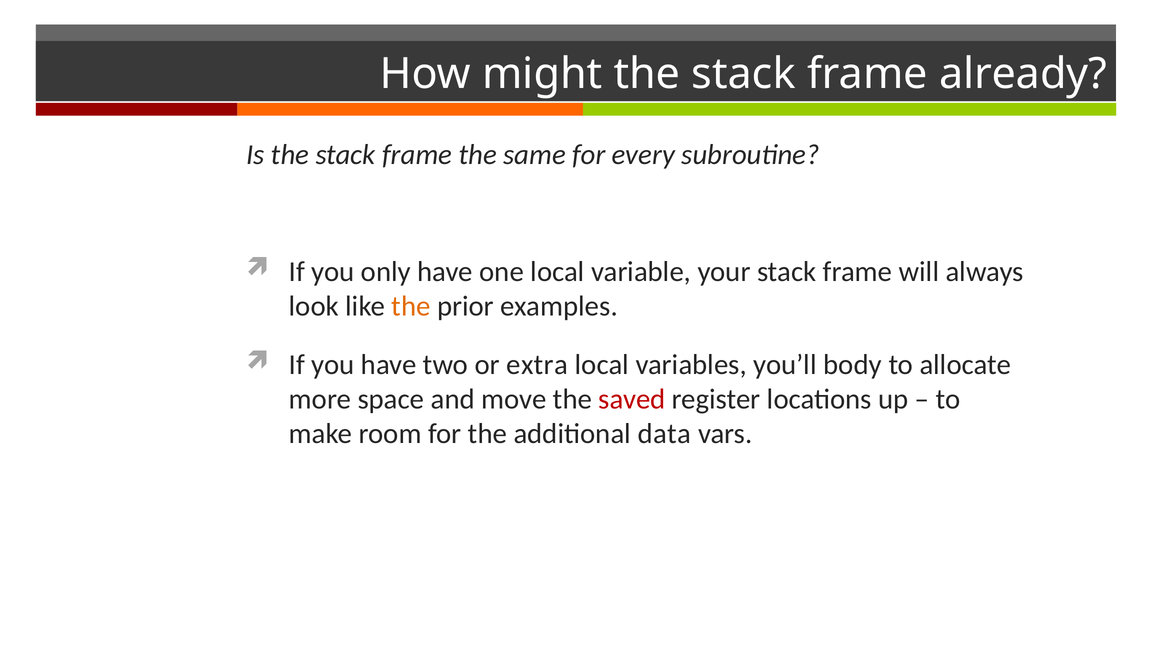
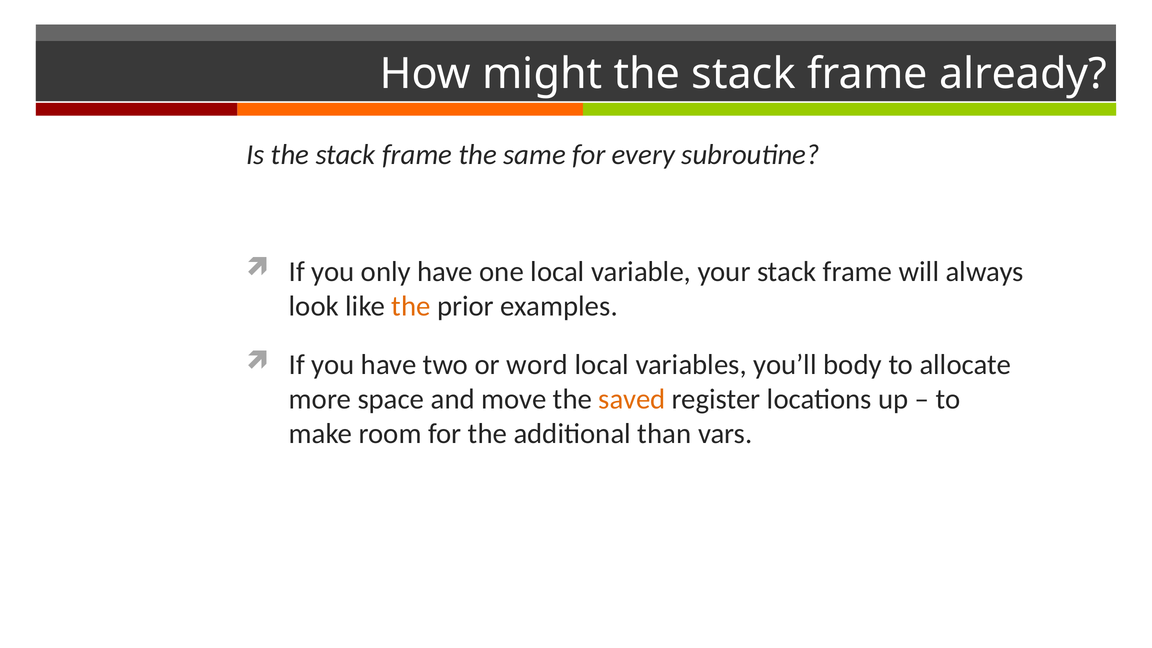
extra: extra -> word (537, 365)
saved colour: red -> orange (632, 399)
data: data -> than (664, 434)
